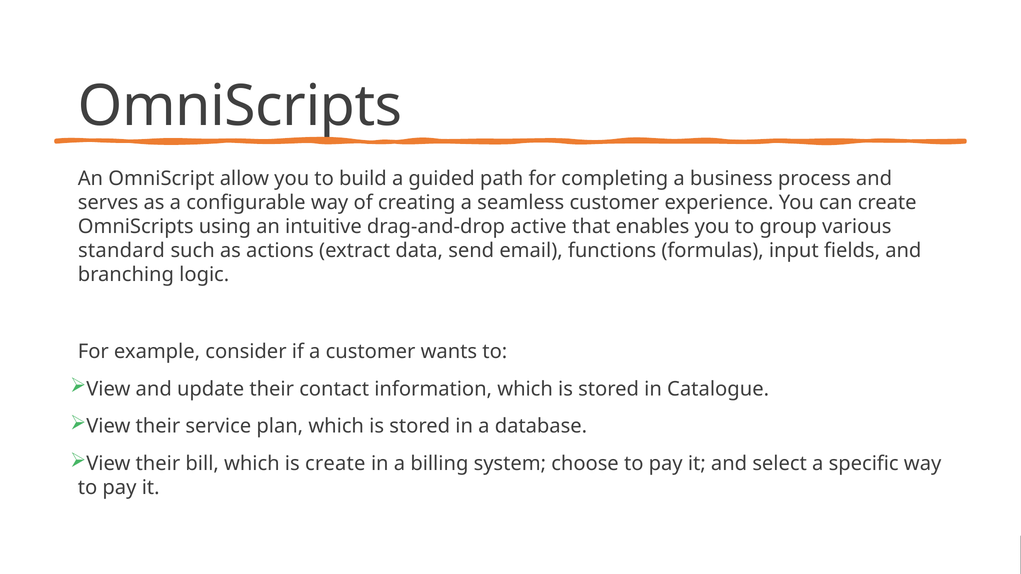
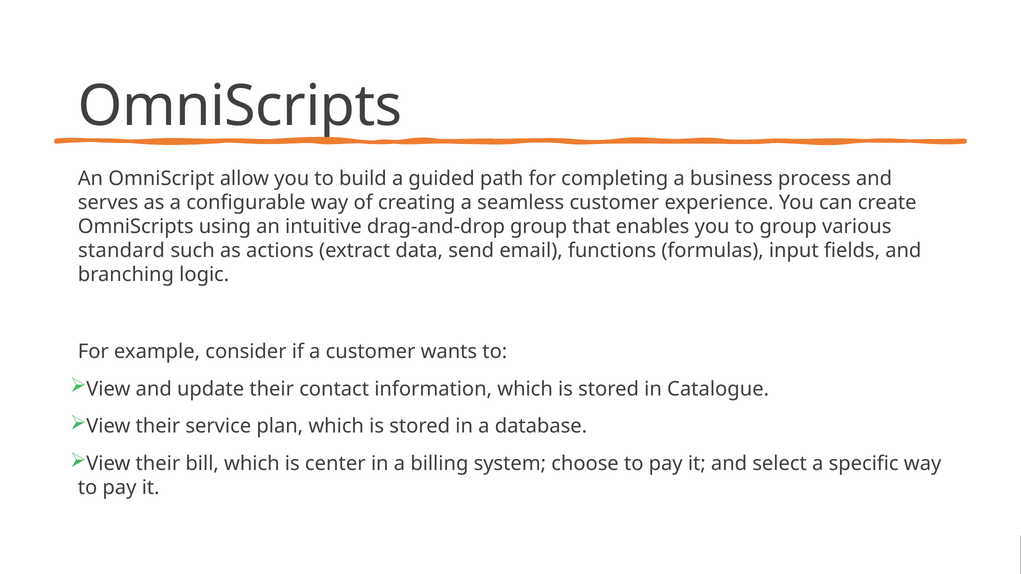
drag-and-drop active: active -> group (539, 227)
is create: create -> center (335, 464)
